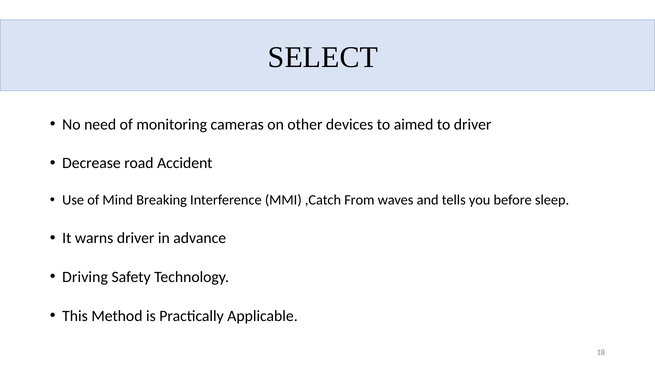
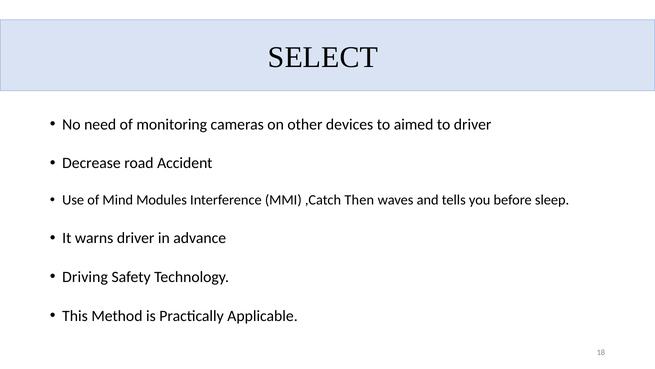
Breaking: Breaking -> Modules (162, 200)
From: From -> Then (359, 200)
